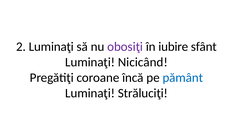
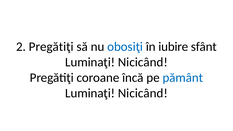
2 Luminaţi: Luminaţi -> Pregătiţi (51, 47)
obosiţi colour: purple -> blue (125, 47)
Străluciţi: Străluciţi -> Nicicând (143, 93)
